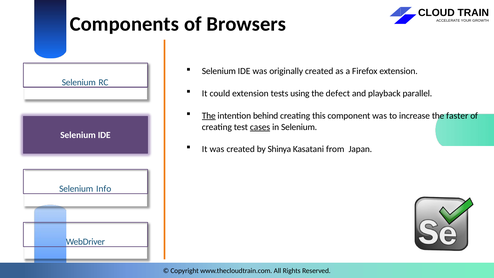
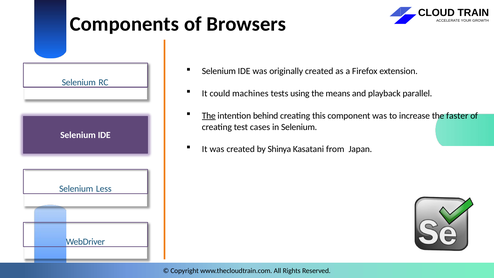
could extension: extension -> machines (250, 93)
defect: defect -> means (338, 93)
cases underline: present -> none (260, 127)
Info: Info -> Less (104, 189)
